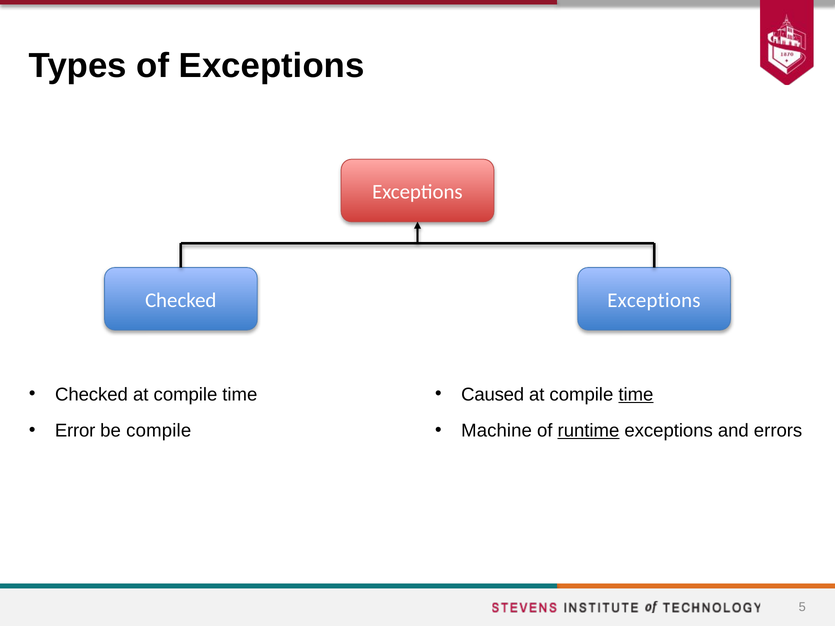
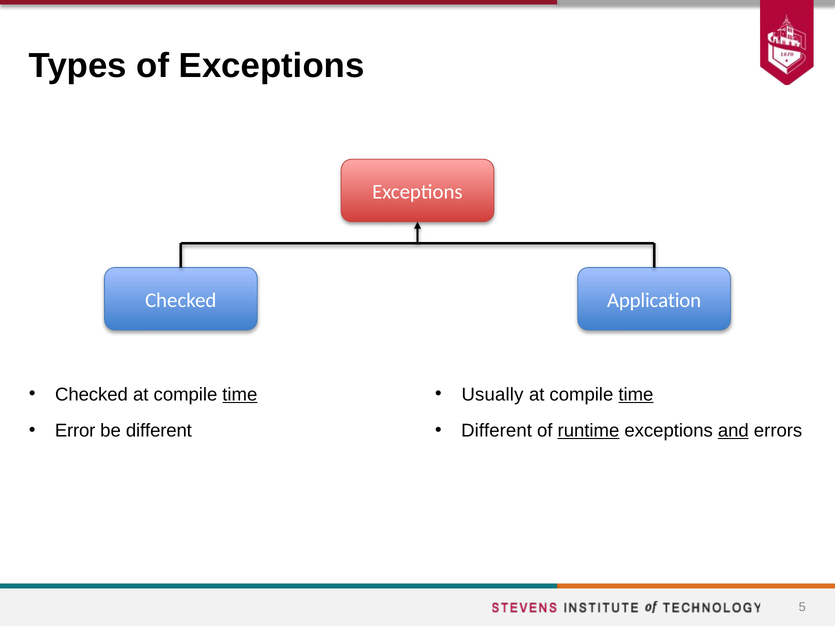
Checked Exceptions: Exceptions -> Application (654, 300)
time underline: none -> present (240, 395)
Caused: Caused -> Usually (492, 395)
be compile: compile -> different (159, 431)
Machine: Machine -> Different (497, 431)
and underline: none -> present (733, 431)
